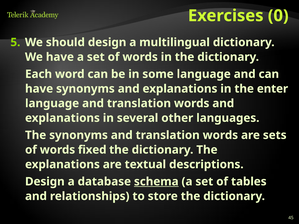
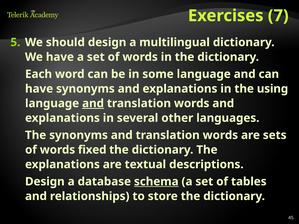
0: 0 -> 7 (278, 16)
enter: enter -> using (272, 89)
and underline: none -> present (93, 103)
